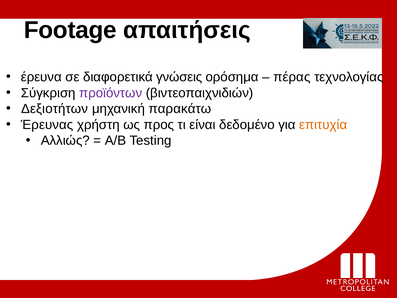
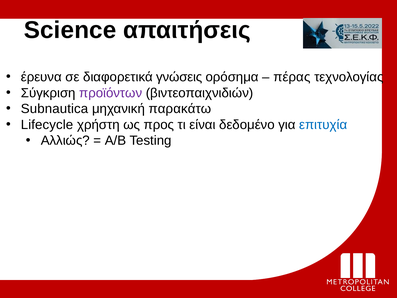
Footage: Footage -> Science (70, 30)
Δεξιοτήτων: Δεξιοτήτων -> Subnautica (55, 109)
Έρευνας: Έρευνας -> Lifecycle (47, 125)
επιτυχία colour: orange -> blue (323, 125)
